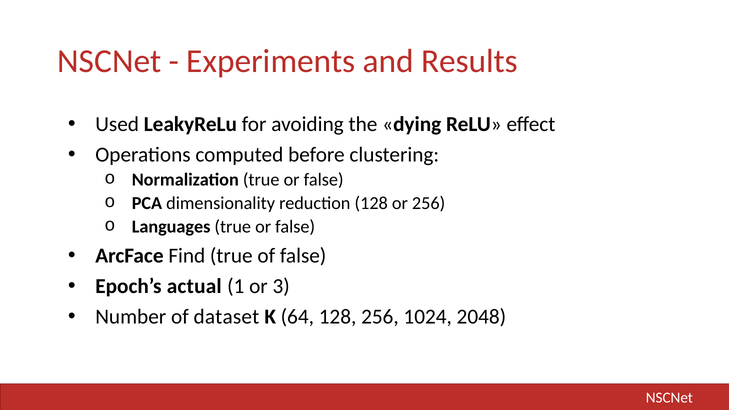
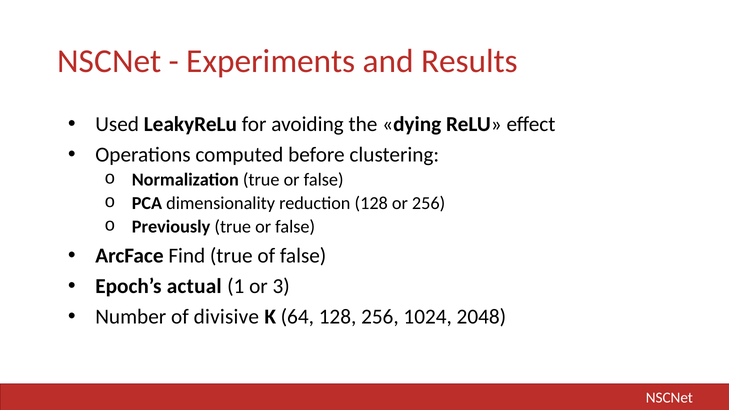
Languages: Languages -> Previously (171, 227)
dataset: dataset -> divisive (226, 317)
